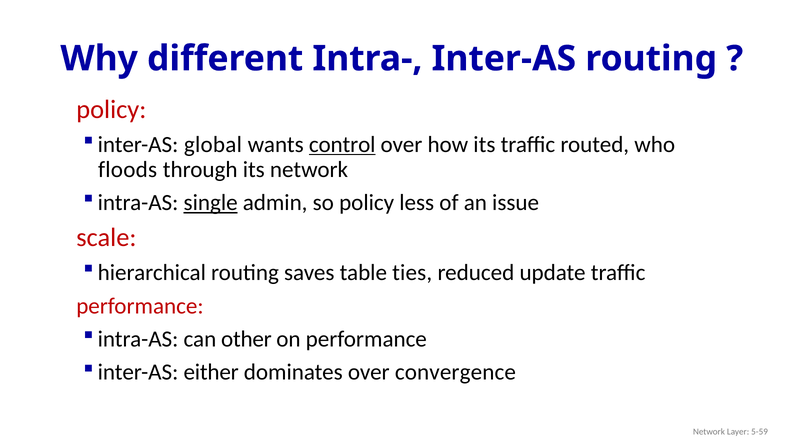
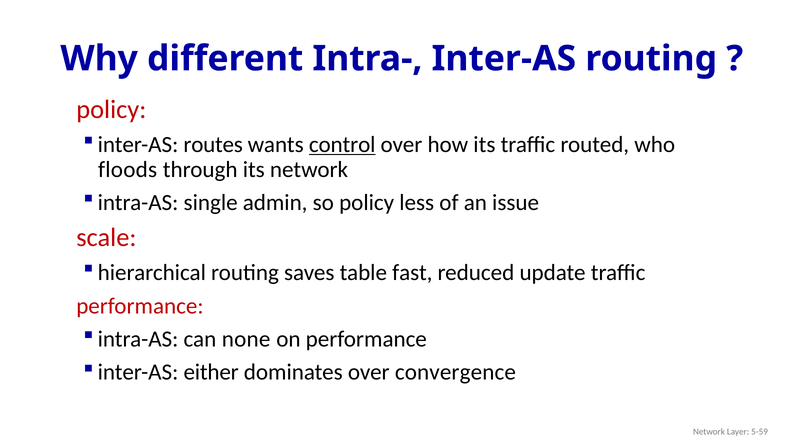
global: global -> routes (213, 144)
single underline: present -> none (211, 202)
ties: ties -> fast (412, 272)
other: other -> none (246, 339)
